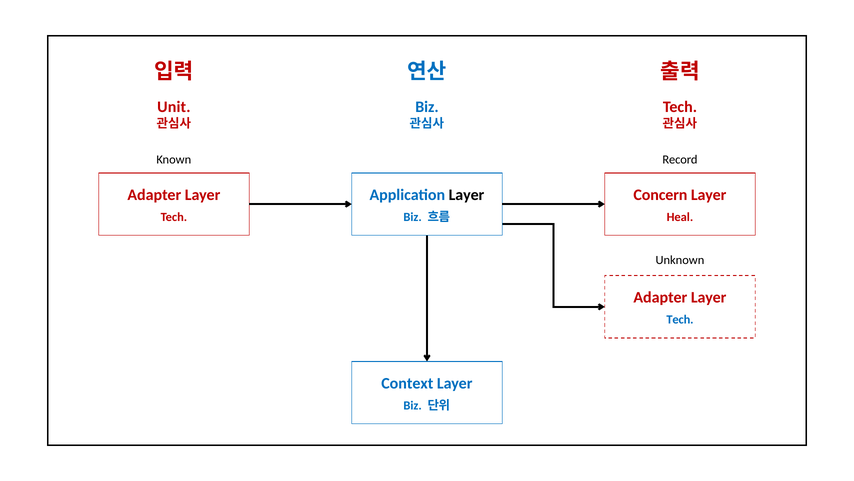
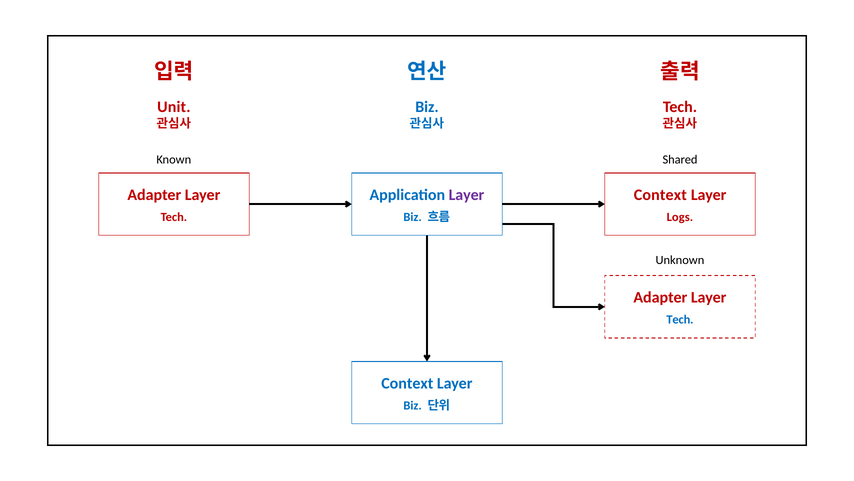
Record: Record -> Shared (680, 159)
Layer colour: black -> purple (466, 195)
Concern: Concern -> Context (660, 195)
Heal: Heal -> Logs (680, 217)
